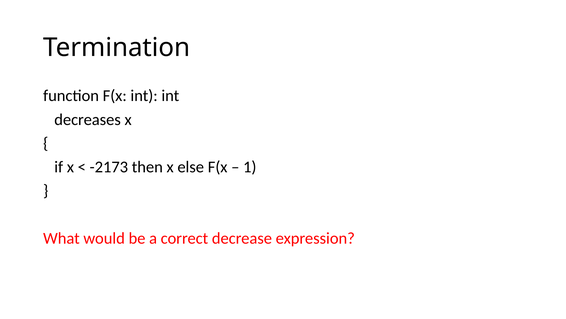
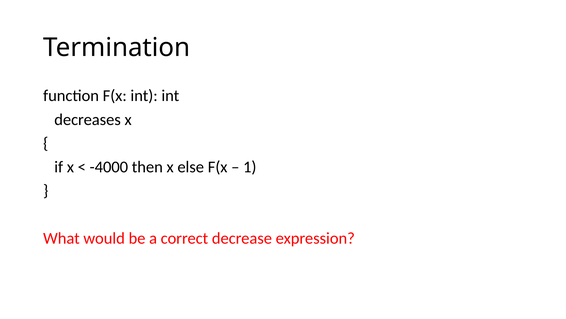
-2173: -2173 -> -4000 (109, 167)
